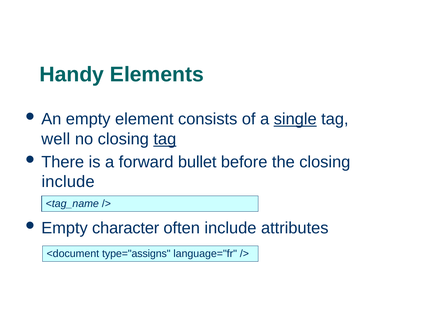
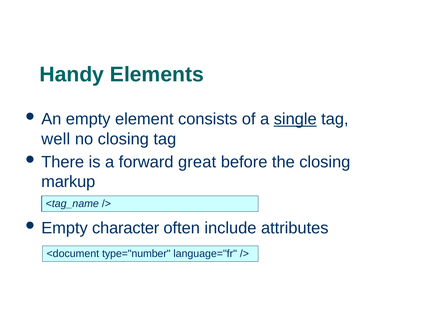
tag underline: present -> none (165, 139)
bullet: bullet -> great (197, 162)
include: include -> markup (68, 181)
type="assigns: type="assigns -> type="number (136, 253)
